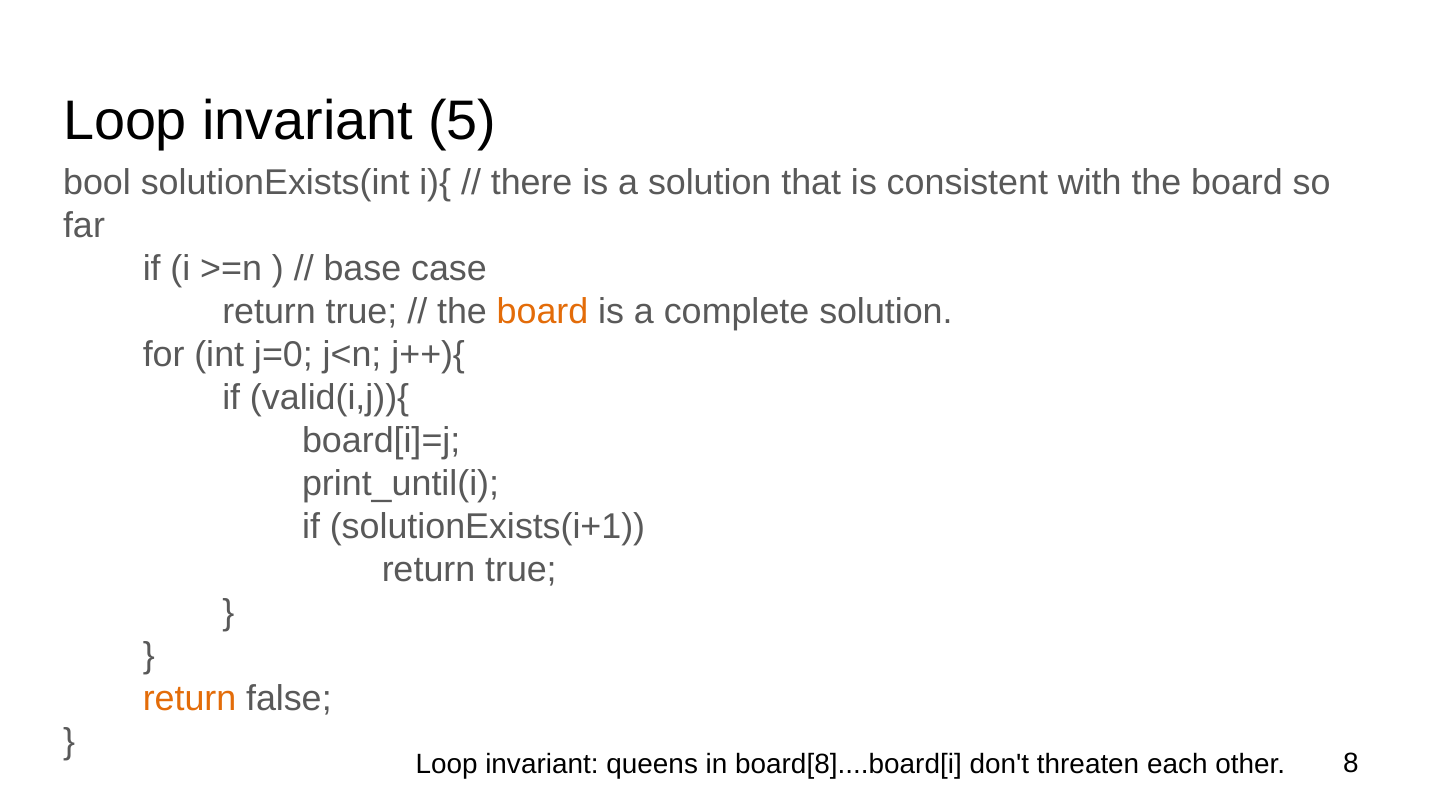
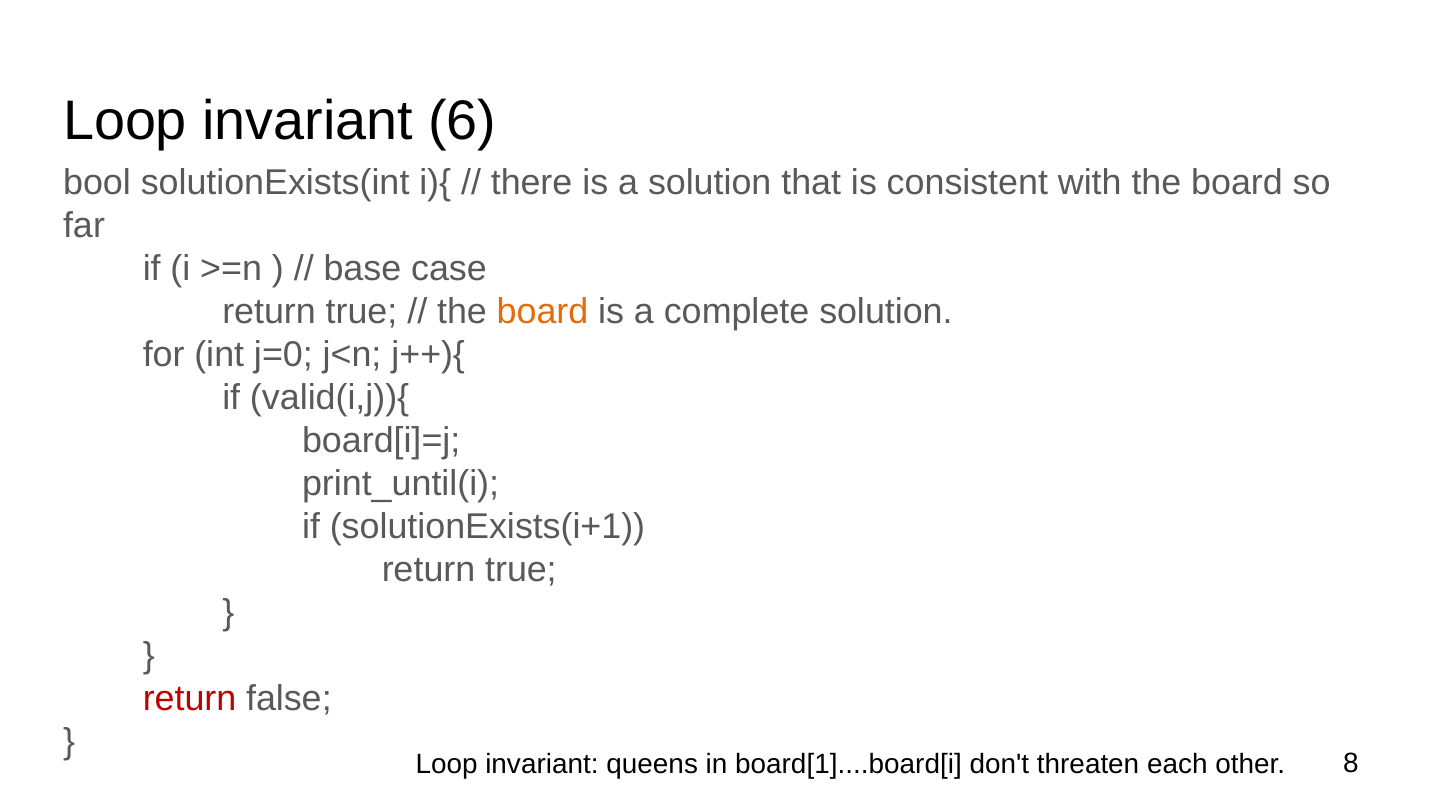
5: 5 -> 6 (462, 121)
return colour: orange -> red (190, 699)
board[8]....board[i: board[8]....board[i -> board[1]....board[i (848, 765)
